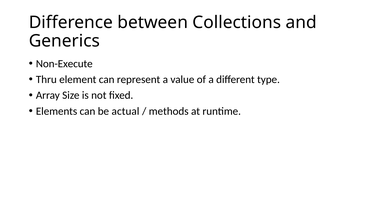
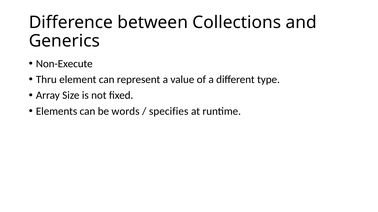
actual: actual -> words (126, 111)
methods: methods -> specifies (169, 111)
